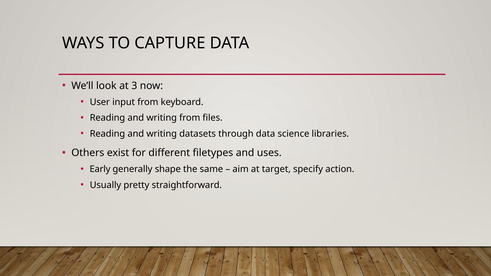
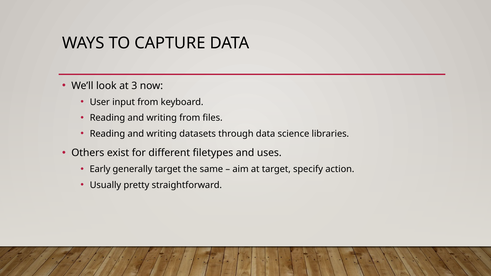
generally shape: shape -> target (168, 169)
